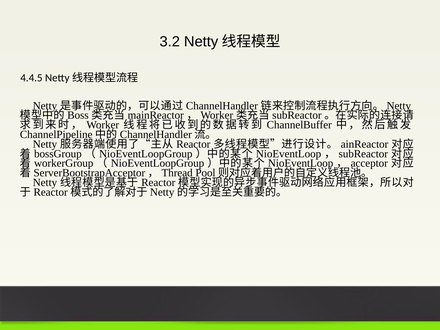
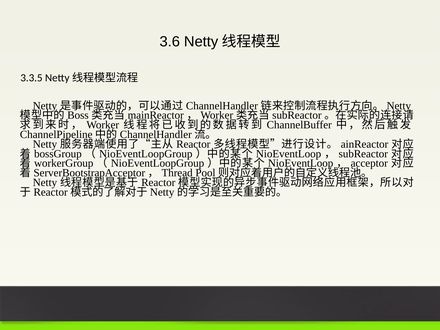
3.2: 3.2 -> 3.6 (170, 42)
4.4.5: 4.4.5 -> 3.3.5 (31, 78)
